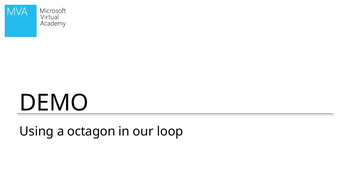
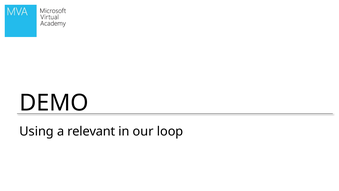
octagon: octagon -> relevant (91, 131)
